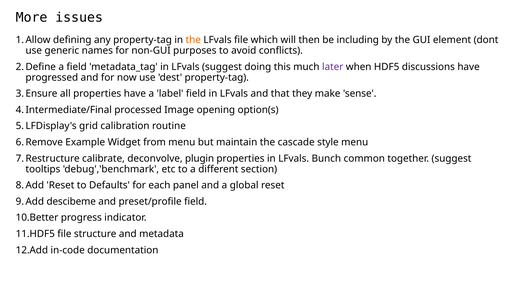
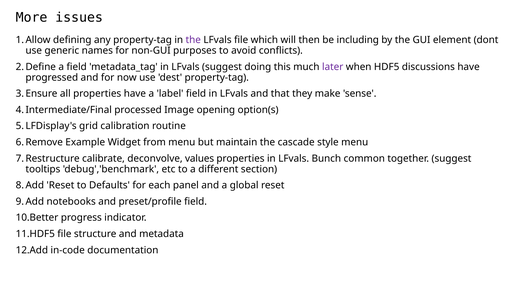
the colour: orange -> purple (193, 40)
plugin: plugin -> values (200, 158)
descibeme: descibeme -> notebooks (71, 201)
